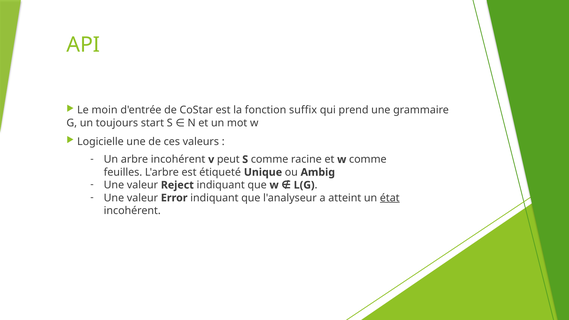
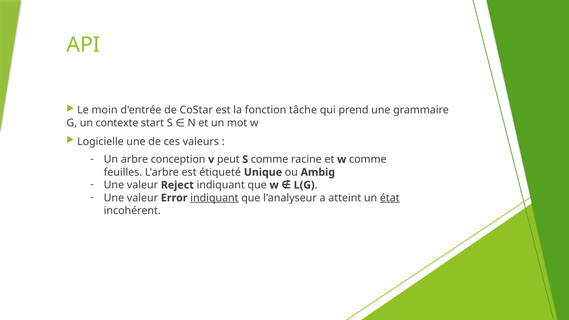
suffix: suffix -> tâche (303, 110)
toujours: toujours -> contexte (117, 123)
arbre incohérent: incohérent -> conception (178, 159)
indiquant underline: none -> present (214, 198)
